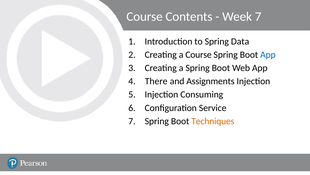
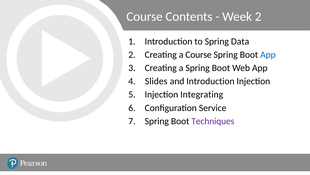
7: 7 -> 2 (258, 16)
There: There -> Slides (156, 81)
and Assignments: Assignments -> Introduction (210, 81)
Consuming: Consuming -> Integrating (202, 94)
Techniques colour: orange -> purple (213, 121)
